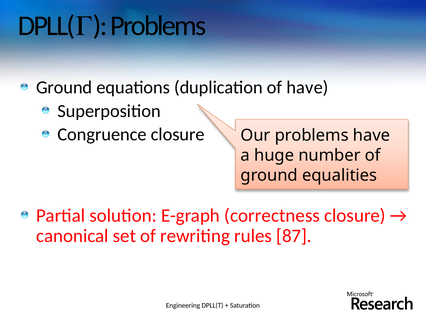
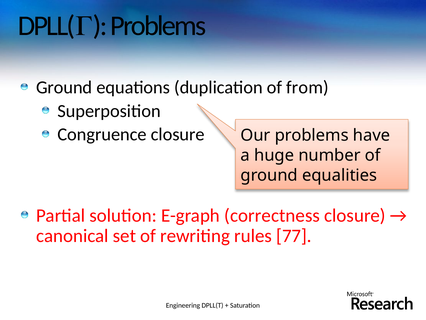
of have: have -> from (307, 87)
87: 87 -> 77 (294, 236)
